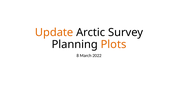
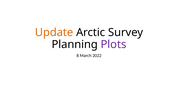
Plots colour: orange -> purple (114, 44)
